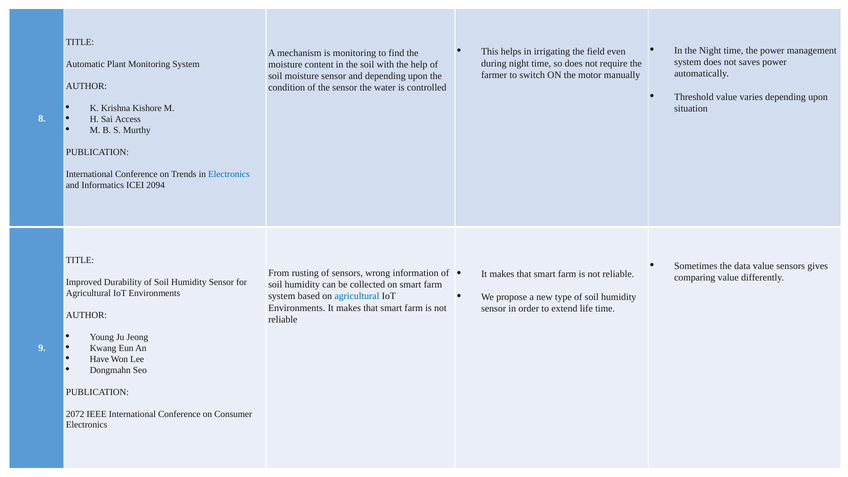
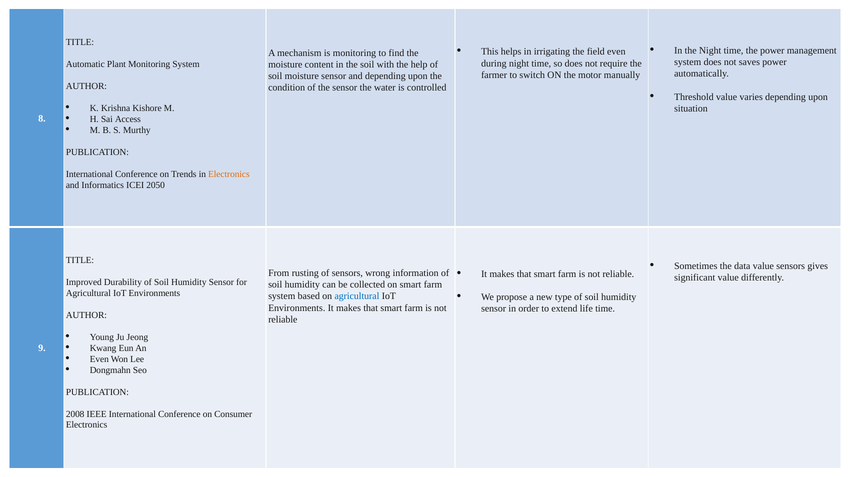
Electronics colour: blue -> orange (229, 174)
2094: 2094 -> 2050 (156, 185)
comparing: comparing -> significant (695, 278)
Have: Have -> Even (99, 359)
2072: 2072 -> 2008 (75, 414)
